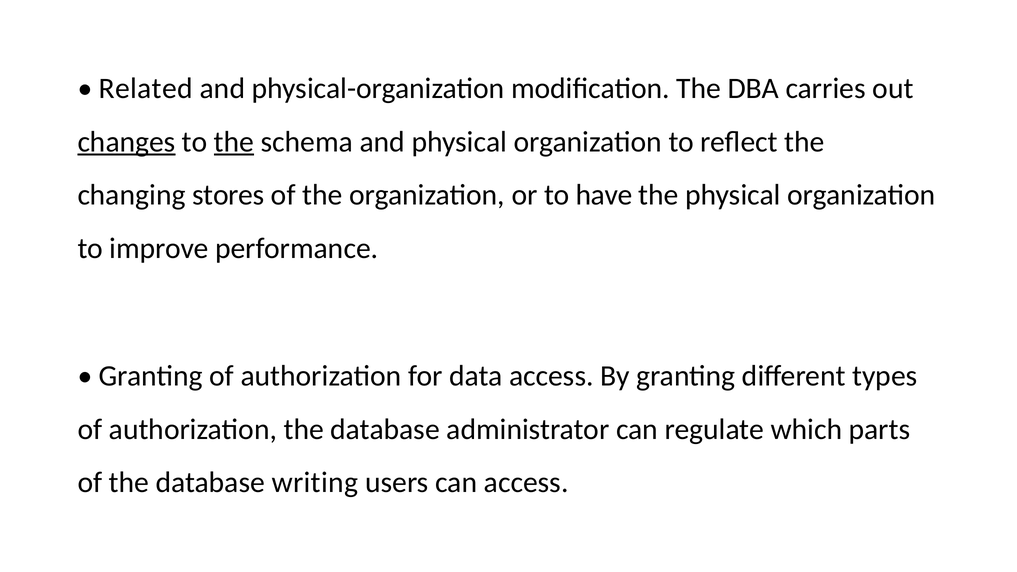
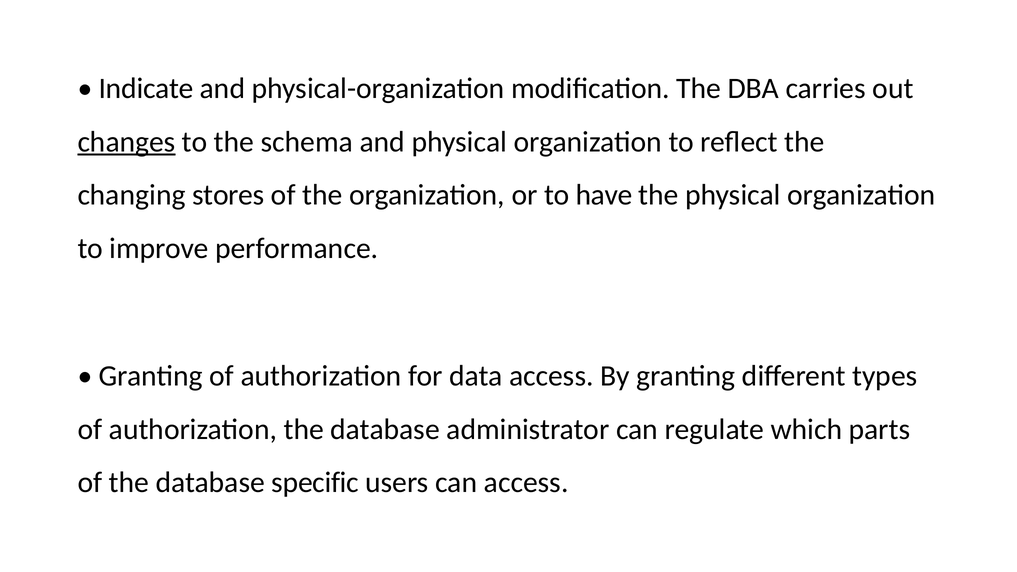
Related: Related -> Indicate (146, 88)
the underline: present -> none (234, 142)
writing: writing -> specific (315, 483)
